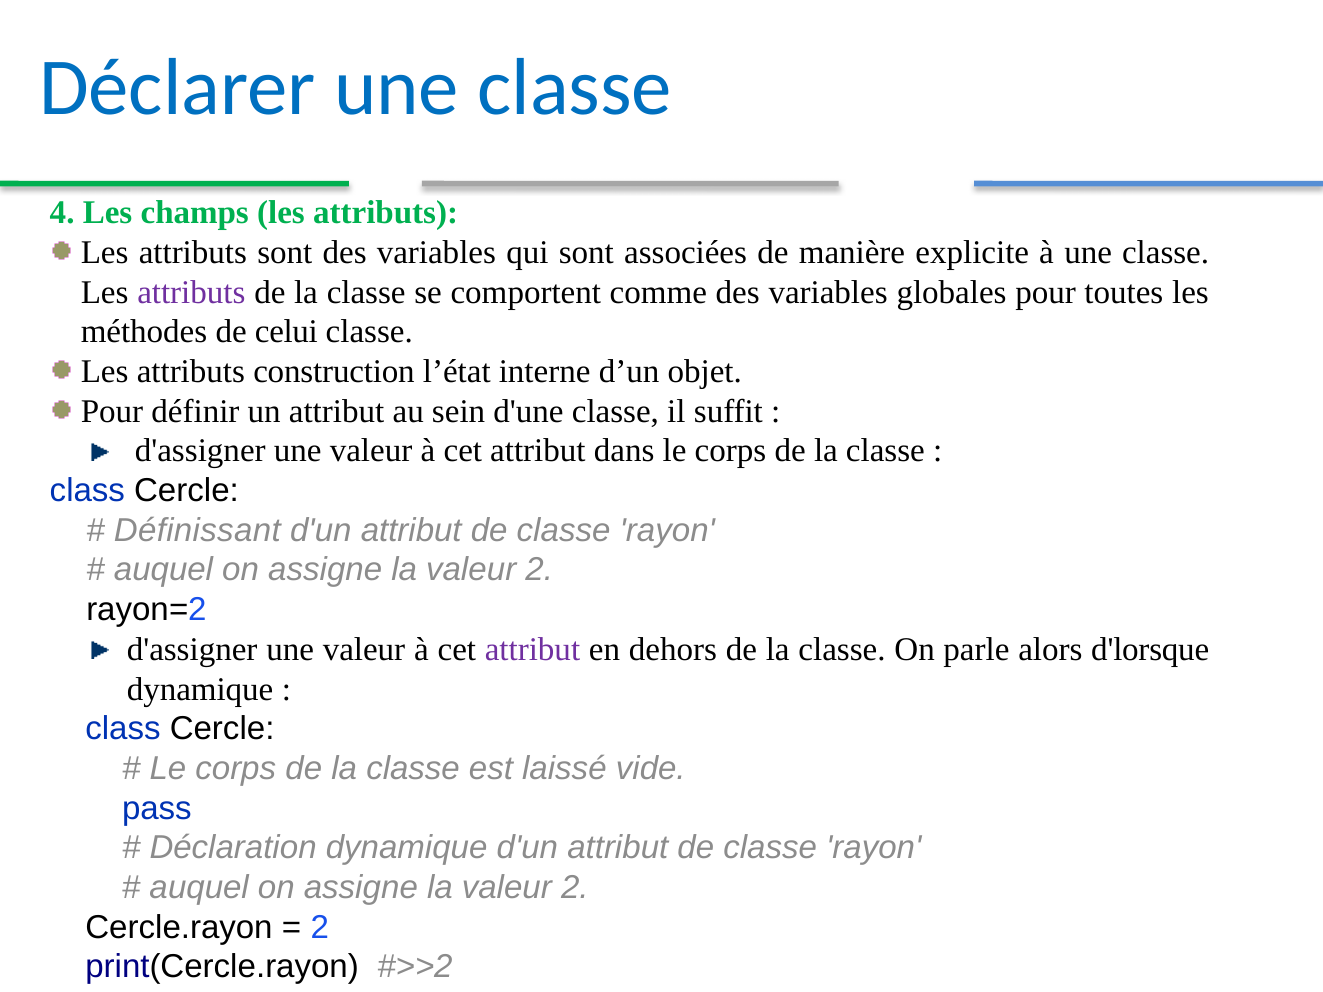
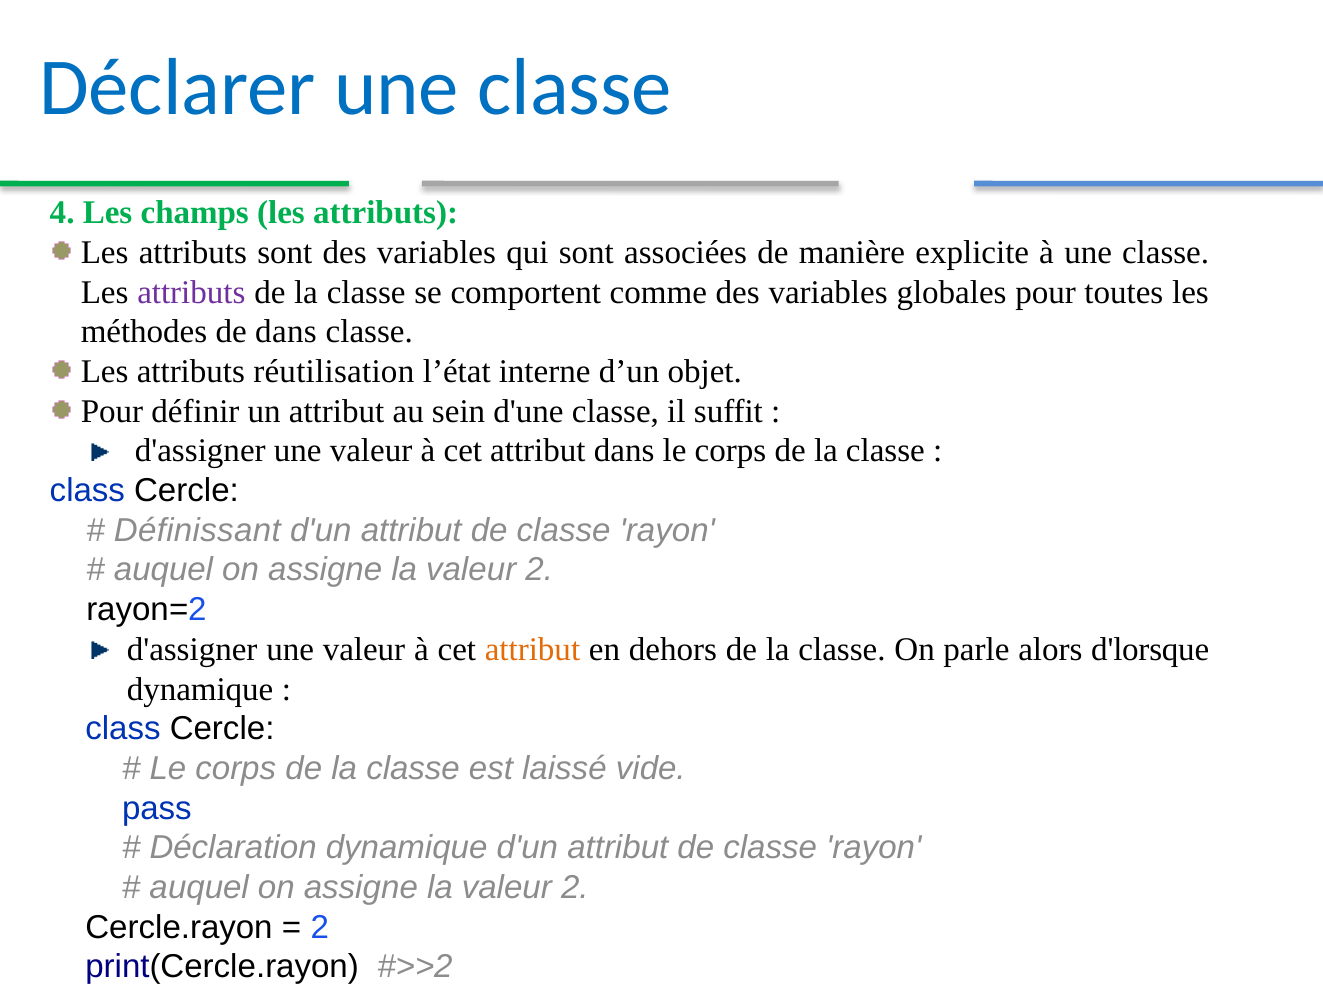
de celui: celui -> dans (286, 332)
construction: construction -> réutilisation (334, 372)
attribut colour: purple -> orange (532, 650)
